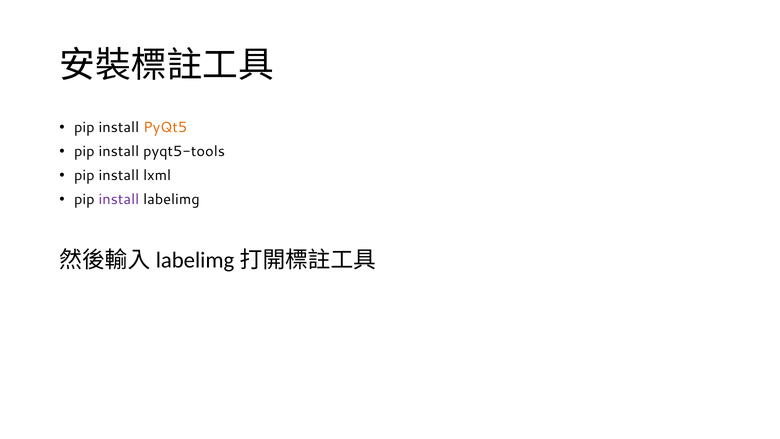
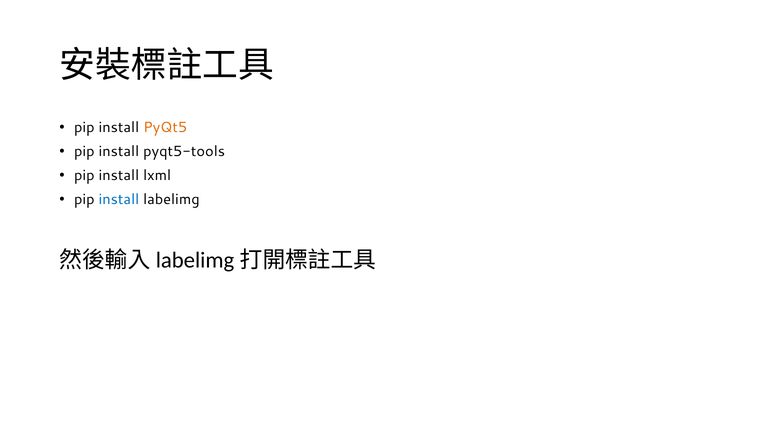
install colour: purple -> blue (119, 199)
